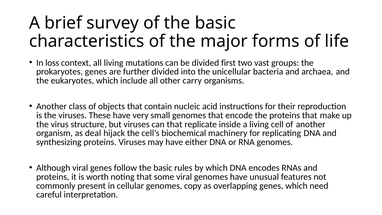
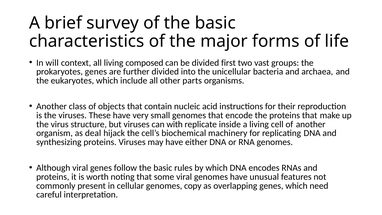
loss: loss -> will (52, 63)
mutations: mutations -> composed (144, 63)
carry: carry -> parts (192, 81)
can that: that -> with (175, 124)
